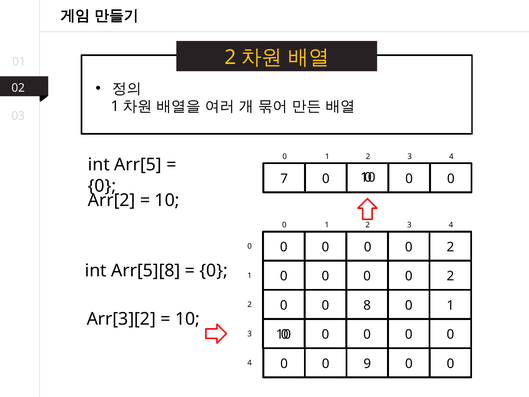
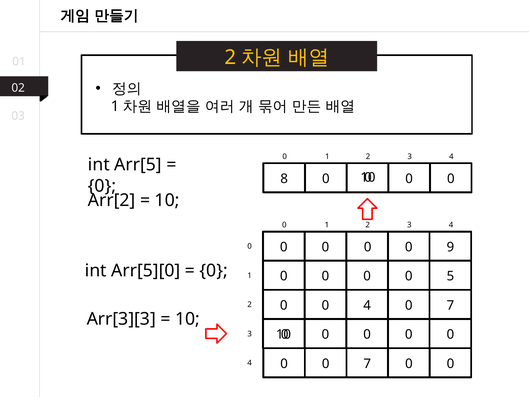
7: 7 -> 8 (284, 179)
2: 2 -> 9 (450, 247)
Arr[5][8: Arr[5][8 -> Arr[5][0 (146, 271)
2: 2 -> 5 (450, 276)
0 8: 8 -> 4 (367, 305)
1: 1 -> 7 (450, 305)
Arr[3][2: Arr[3][2 -> Arr[3][3 (121, 319)
0 0 9: 9 -> 7 (367, 363)
